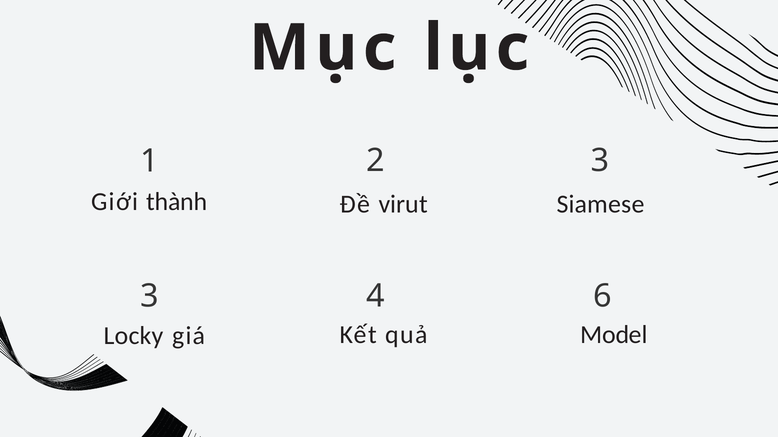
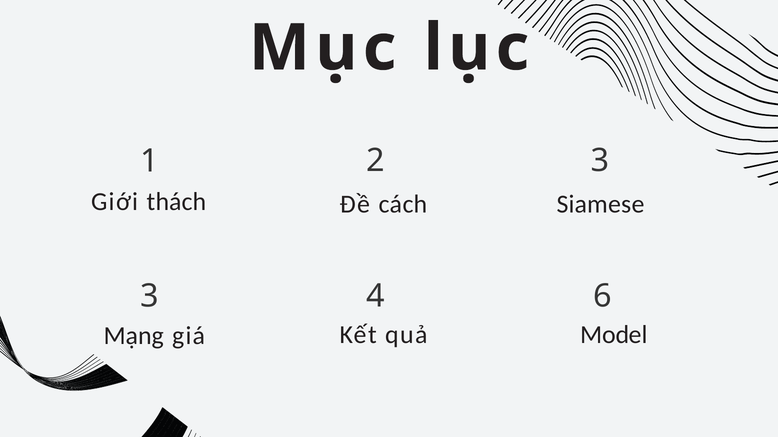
thành: thành -> thách (177, 202)
virut: virut -> cách (403, 205)
Locky: Locky -> Mạng (134, 336)
